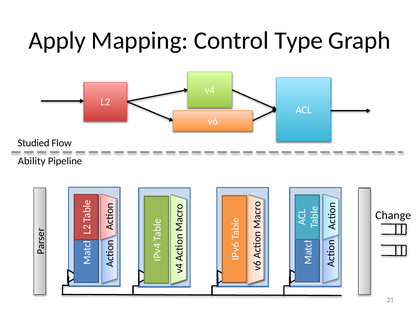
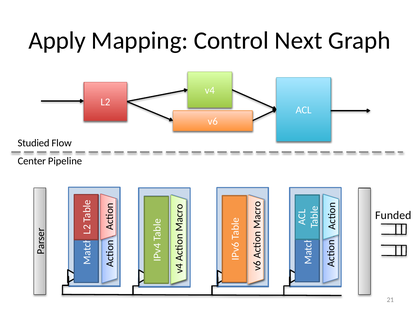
Type: Type -> Next (299, 41)
Ability: Ability -> Center (32, 161)
Change: Change -> Funded (393, 215)
